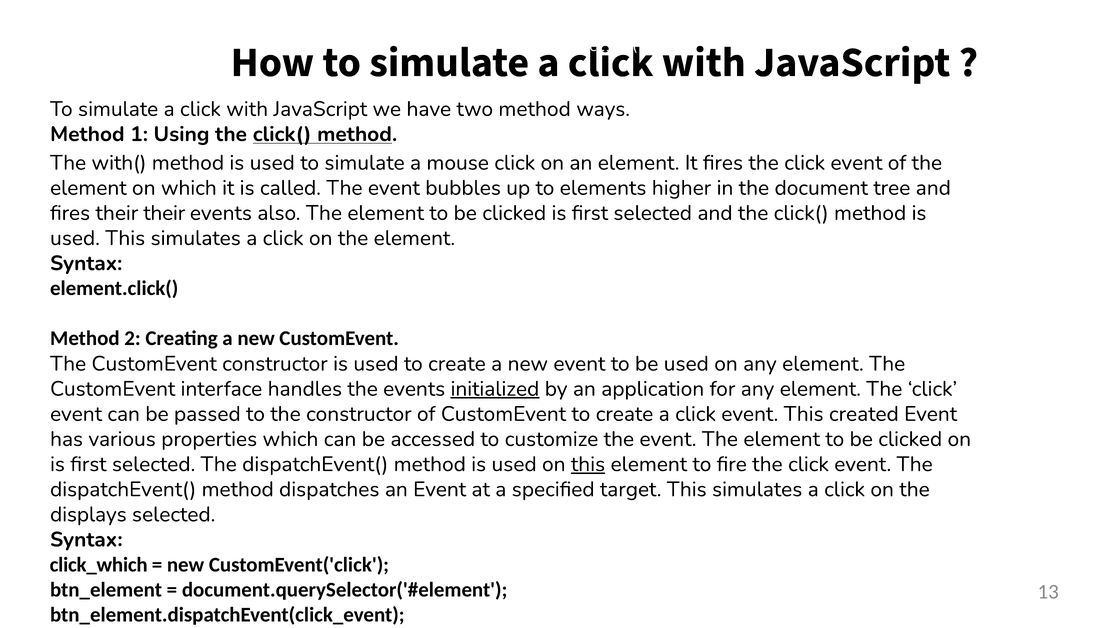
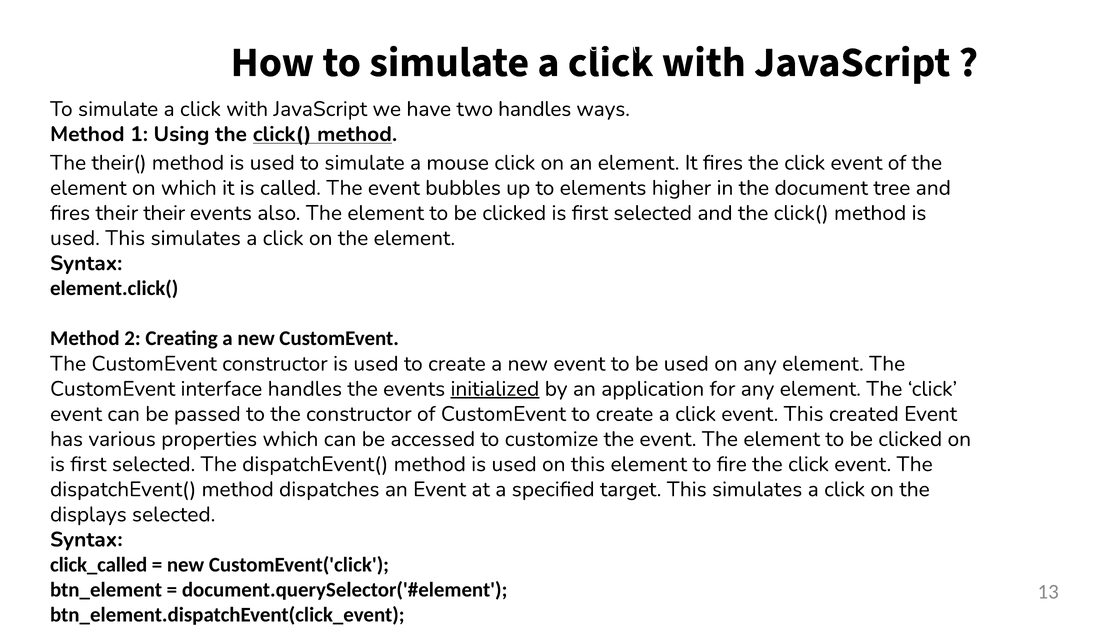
two method: method -> handles (535, 109)
with(: with( -> their( (119, 163)
this underline: present -> none (588, 464)
click_which: click_which -> click_called (99, 564)
